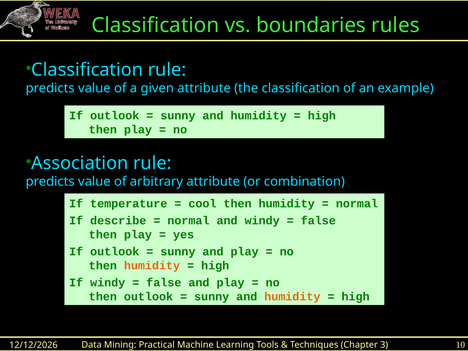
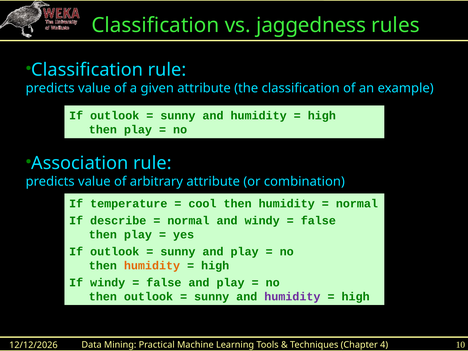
boundaries: boundaries -> jaggedness (311, 25)
humidity colour: orange -> purple (292, 297)
3: 3 -> 4 (384, 345)
